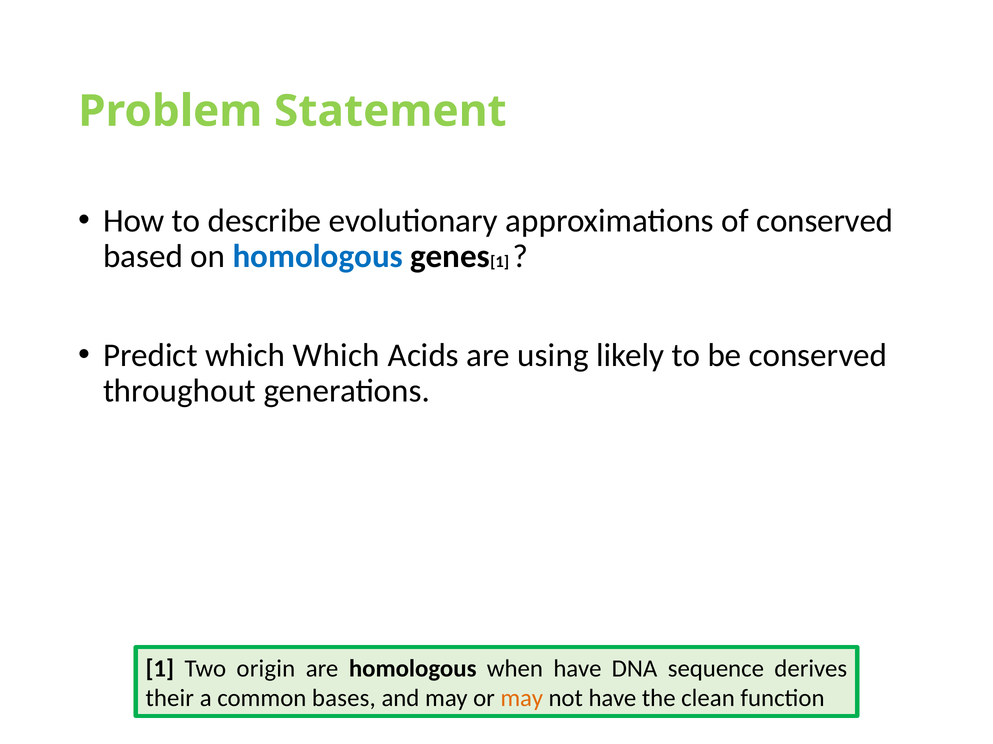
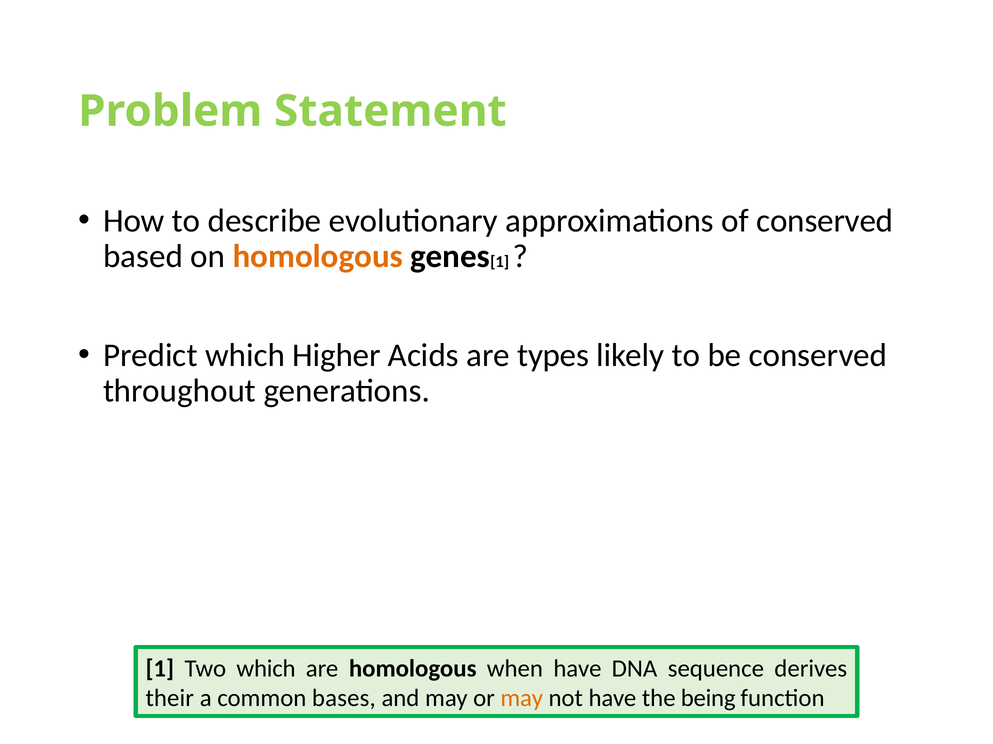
homologous colour: blue -> orange (318, 257)
which Which: Which -> Higher (337, 356)
using: using -> types (553, 356)
Two origin: origin -> which (266, 669)
clean: clean -> being (708, 699)
